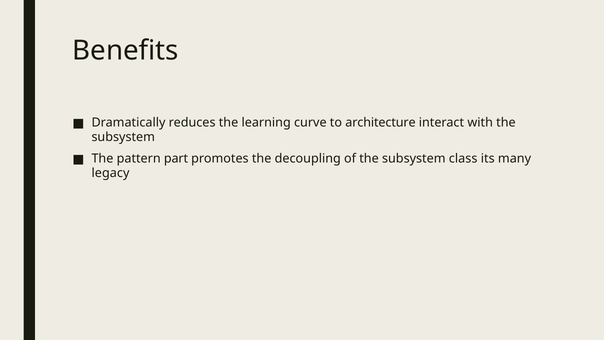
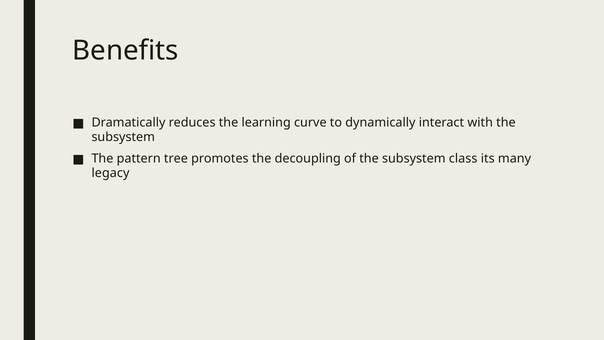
architecture: architecture -> dynamically (380, 123)
part: part -> tree (176, 159)
